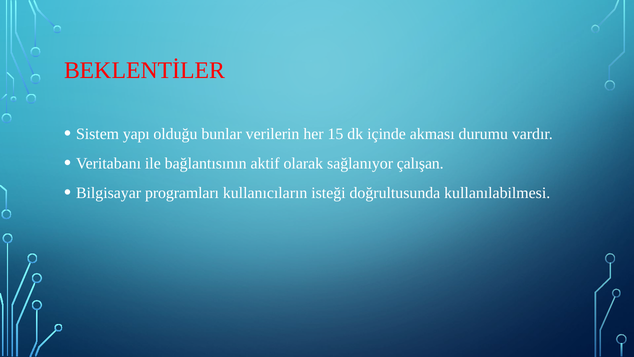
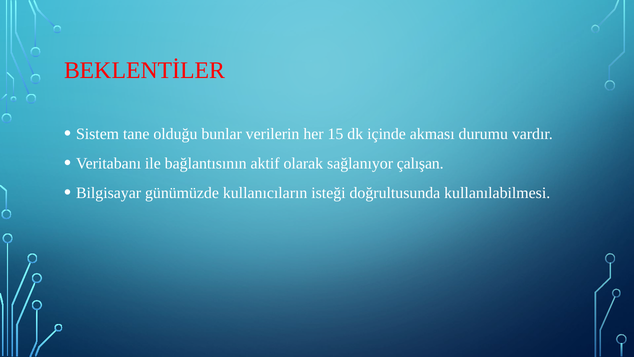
yapı: yapı -> tane (136, 134)
programları: programları -> günümüzde (182, 193)
